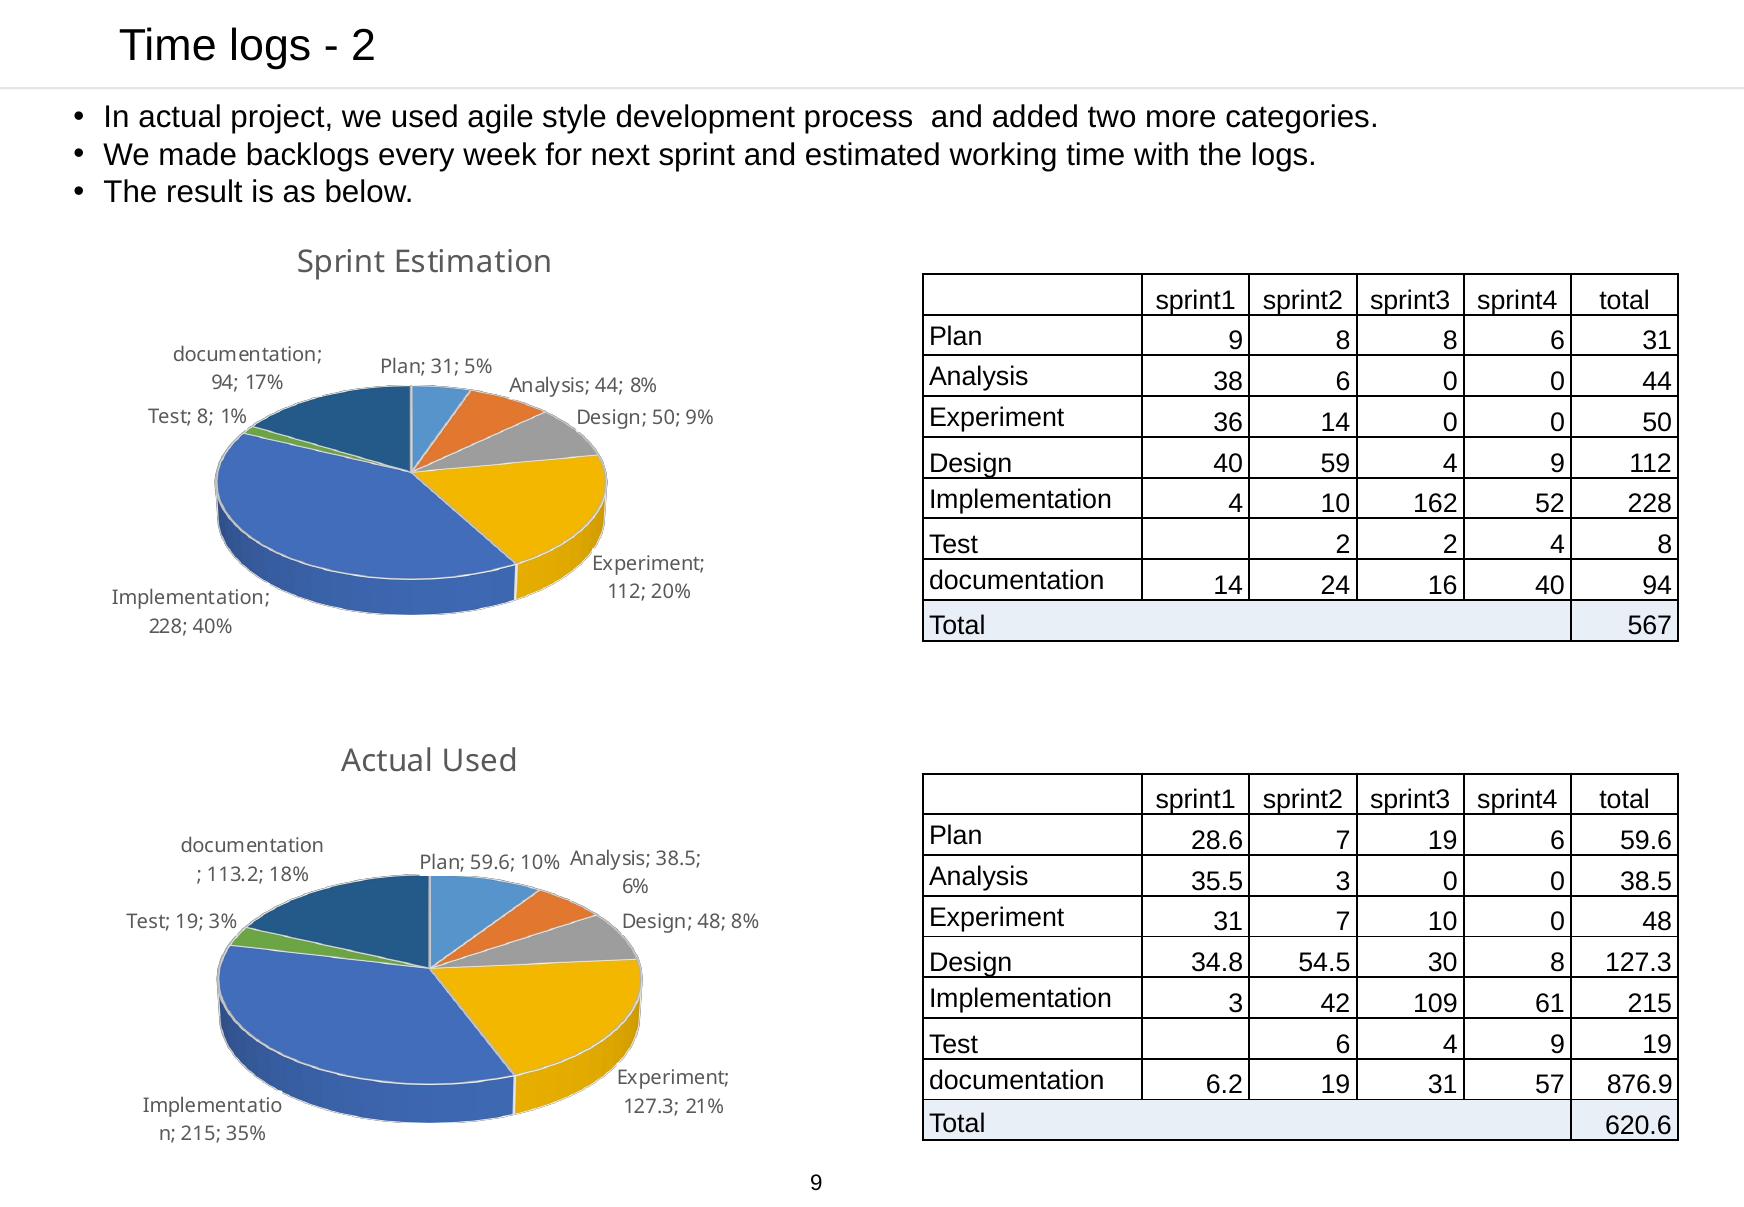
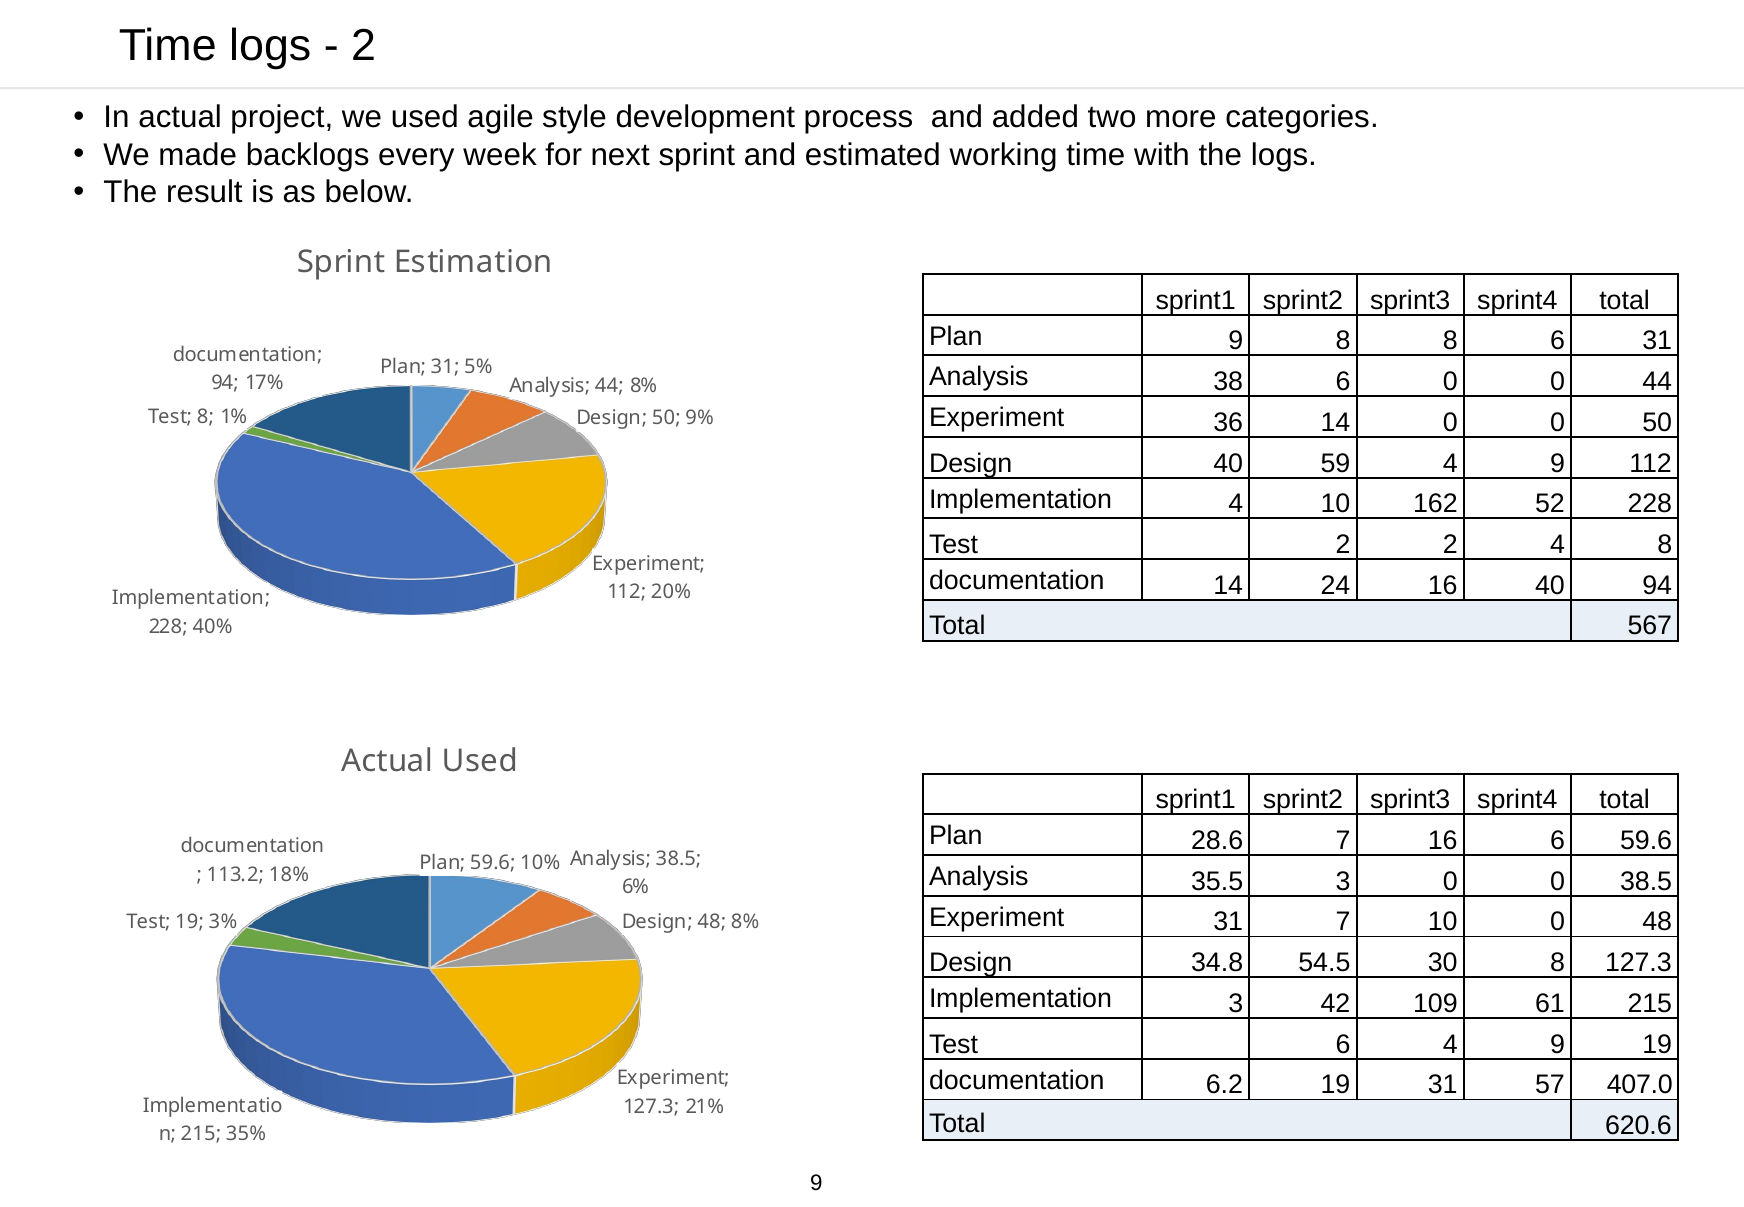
7 19: 19 -> 16 (1443, 841)
876.9: 876.9 -> 407.0 (1640, 1085)
